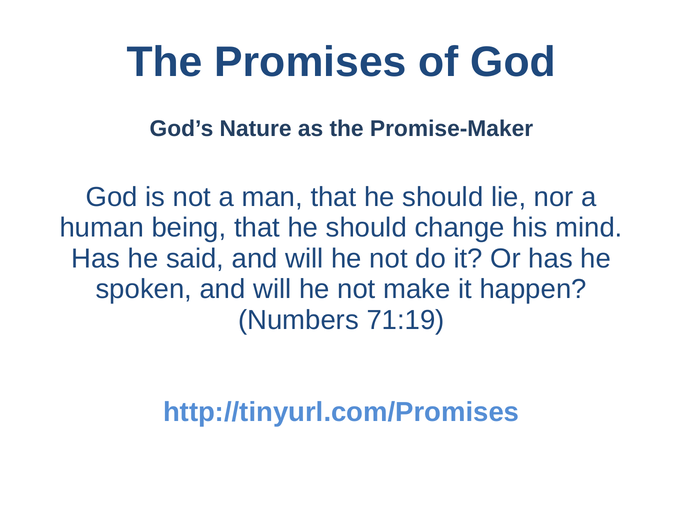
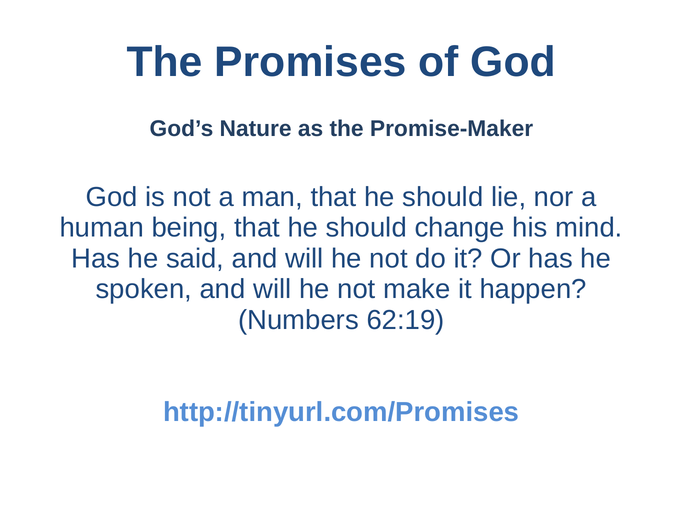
71:19: 71:19 -> 62:19 (406, 320)
